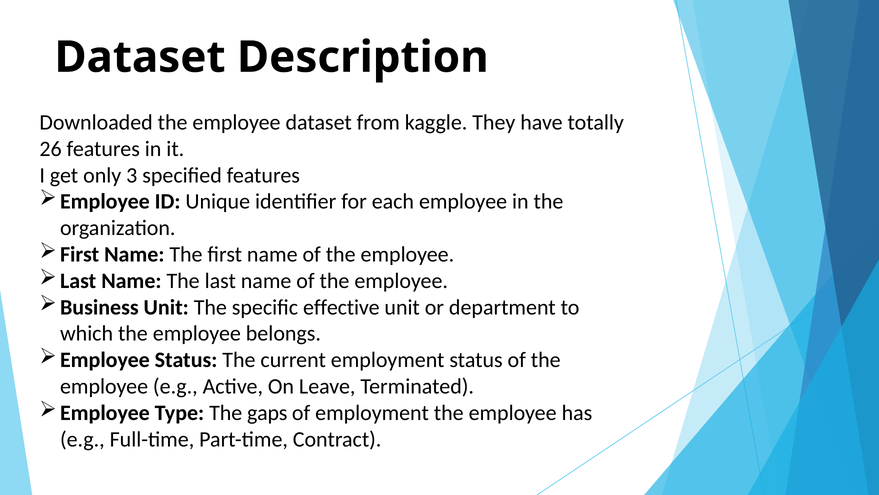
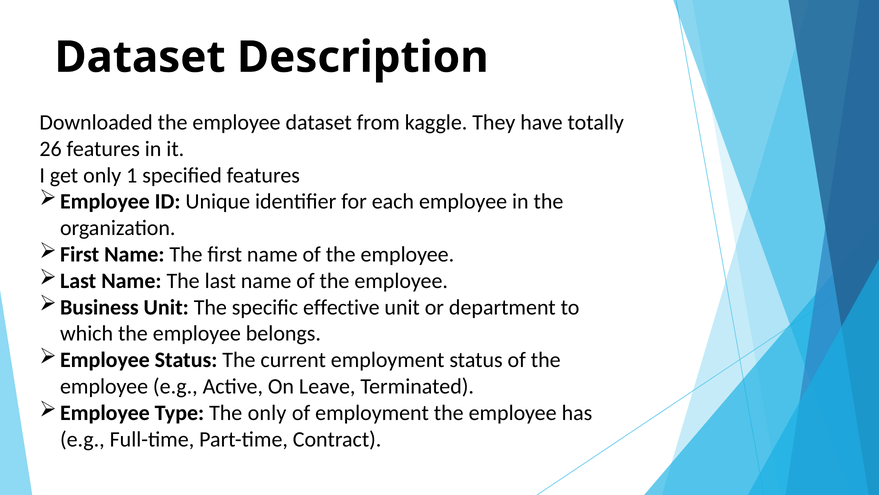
3: 3 -> 1 (132, 175)
The gaps: gaps -> only (267, 412)
